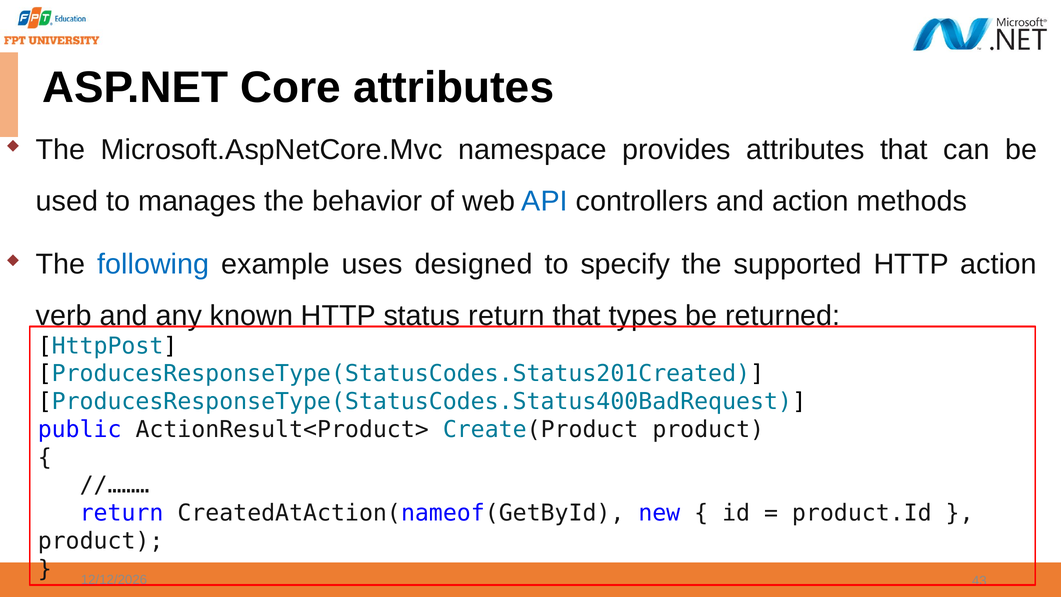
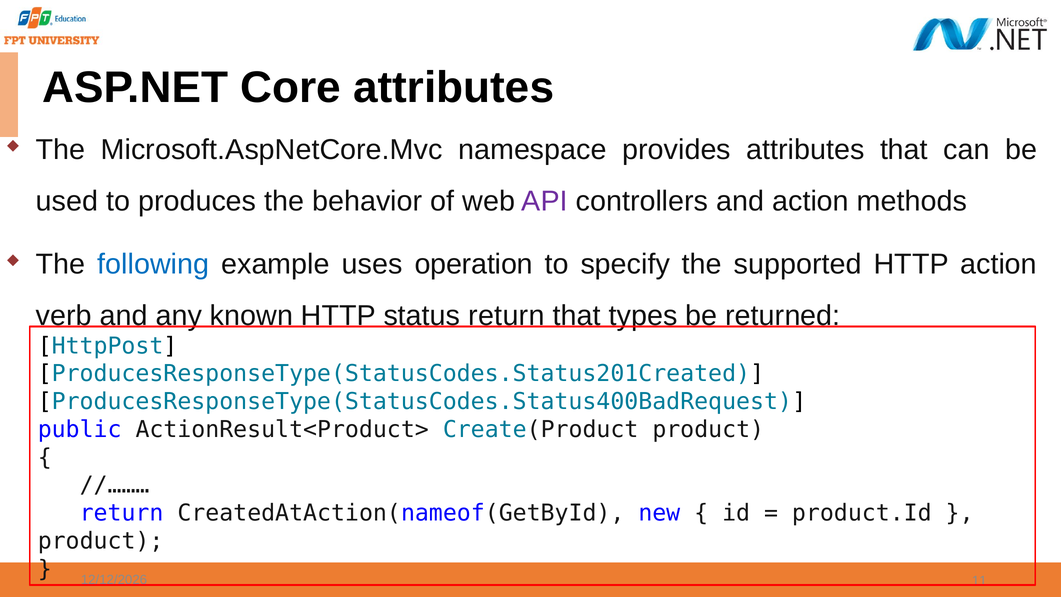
manages: manages -> produces (197, 201)
API colour: blue -> purple (545, 201)
designed: designed -> operation (474, 264)
43: 43 -> 11 (979, 581)
